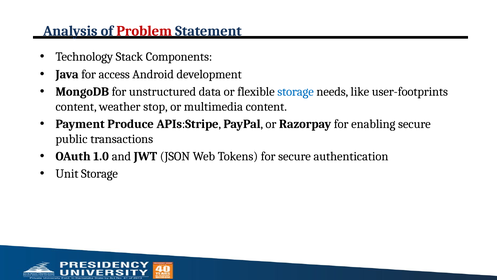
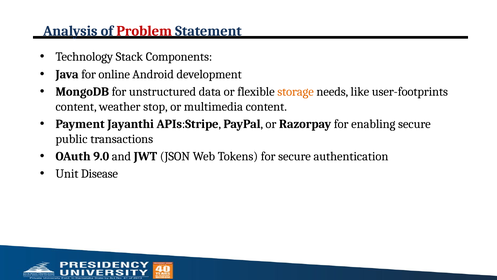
access: access -> online (114, 74)
storage colour: blue -> orange (296, 92)
Produce: Produce -> Jayanthi (131, 124)
1.0: 1.0 -> 9.0 (101, 156)
Unit Storage: Storage -> Disease (99, 174)
